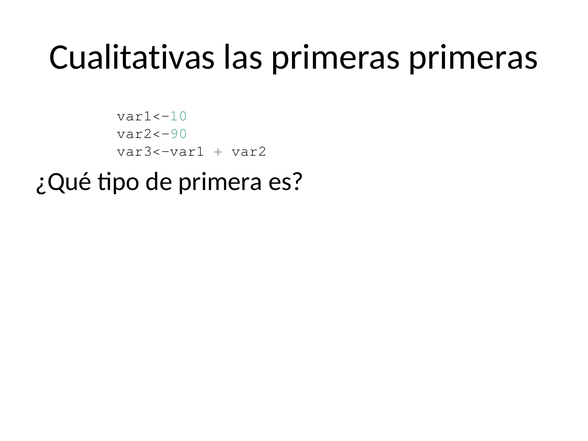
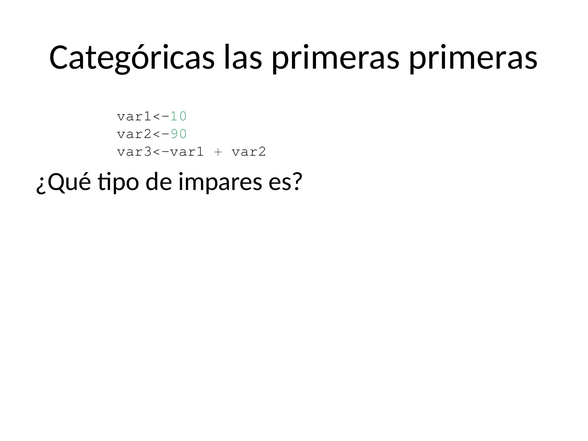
Cualitativas: Cualitativas -> Categóricas (132, 57)
primera: primera -> impares (220, 182)
